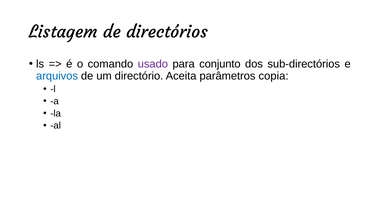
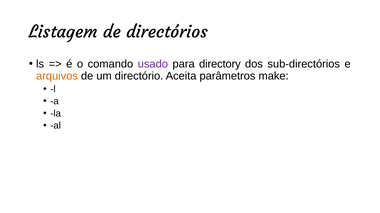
conjunto: conjunto -> directory (220, 64)
arquivos colour: blue -> orange (57, 76)
copia: copia -> make (274, 76)
